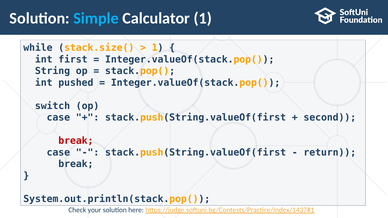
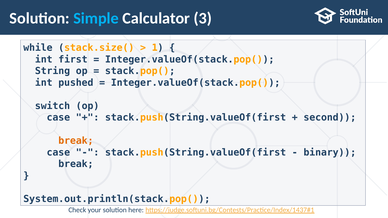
Calculator 1: 1 -> 3 (203, 18)
break colour: red -> orange (76, 141)
return: return -> binary (330, 153)
